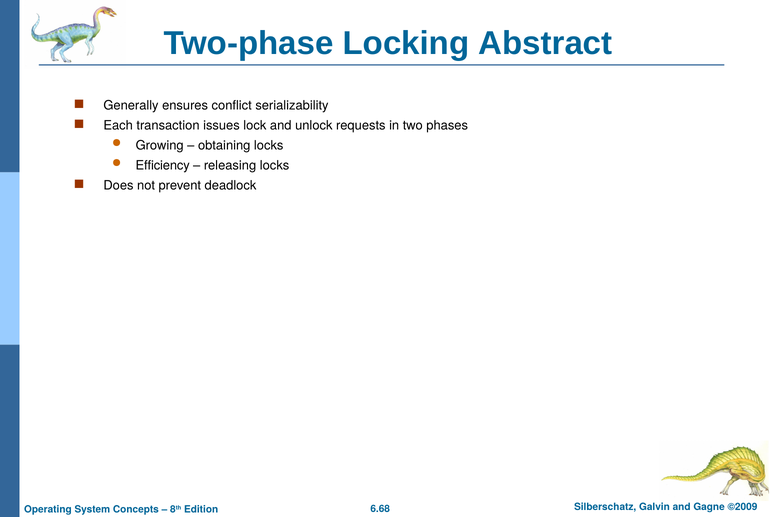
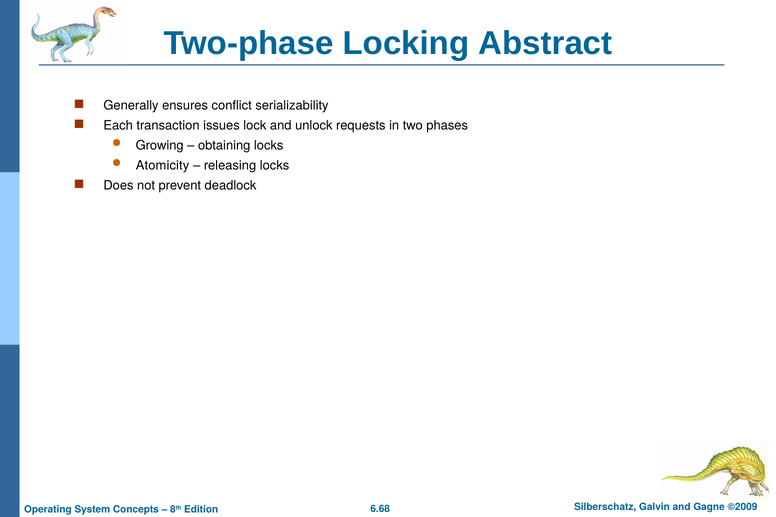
Efficiency: Efficiency -> Atomicity (163, 166)
